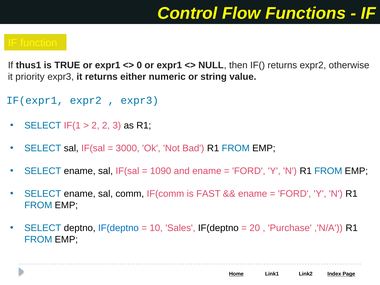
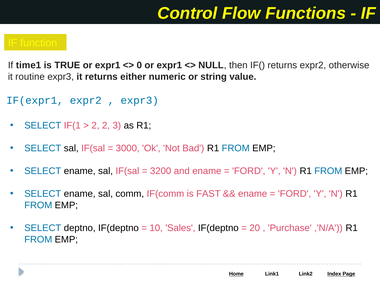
thus1: thus1 -> time1 (28, 65)
priority: priority -> routine (30, 77)
1090: 1090 -> 3200 (161, 171)
IF(deptno colour: blue -> black (118, 228)
